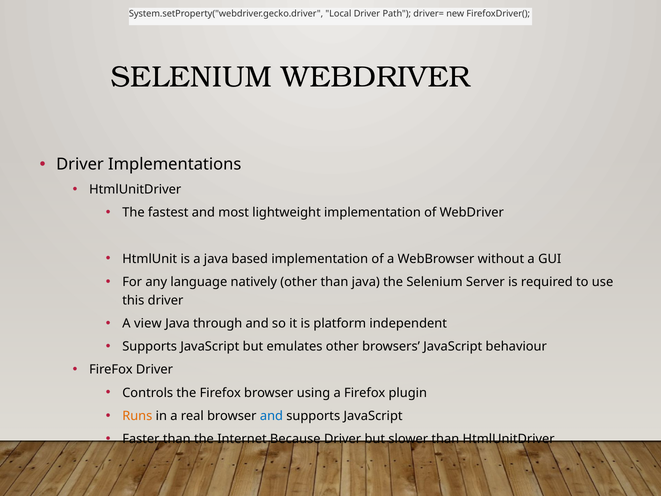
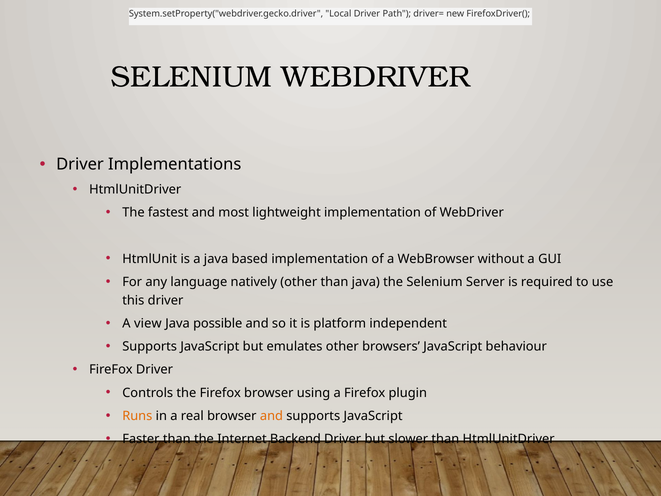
through: through -> possible (218, 323)
and colour: blue -> orange (271, 416)
Because: Because -> Backend (295, 439)
